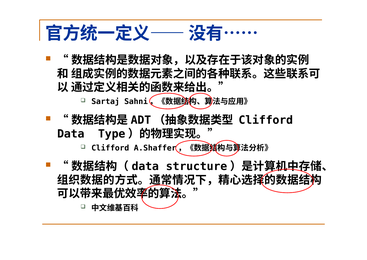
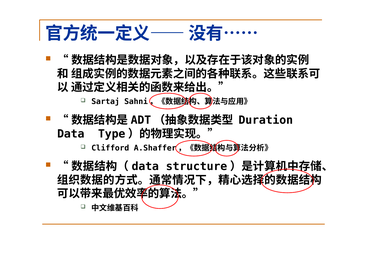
Clifford: Clifford -> Duration (266, 120)
